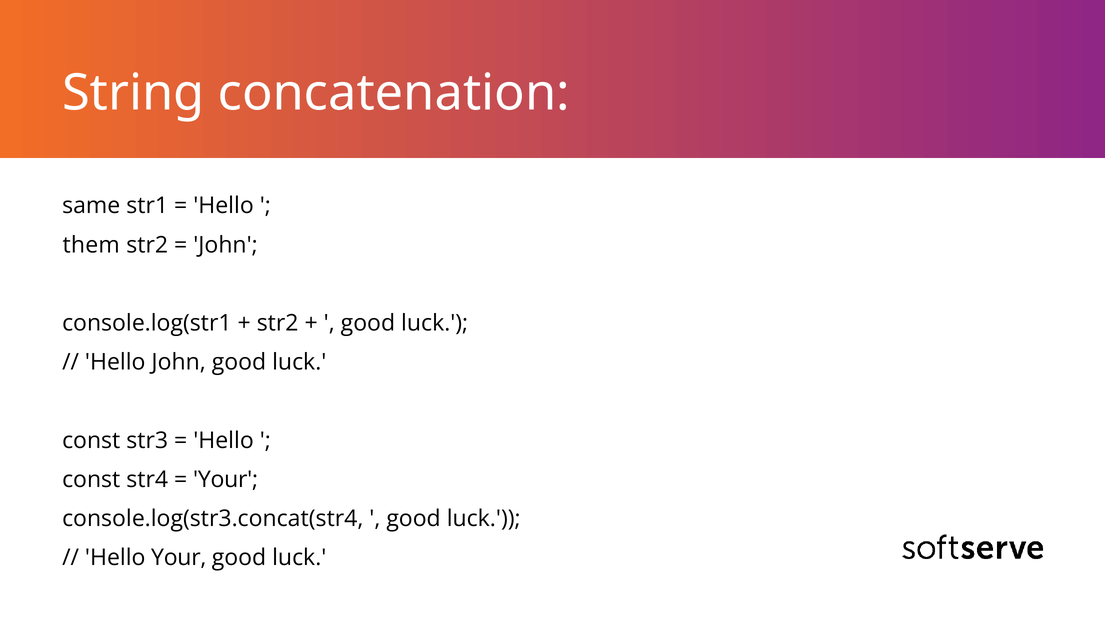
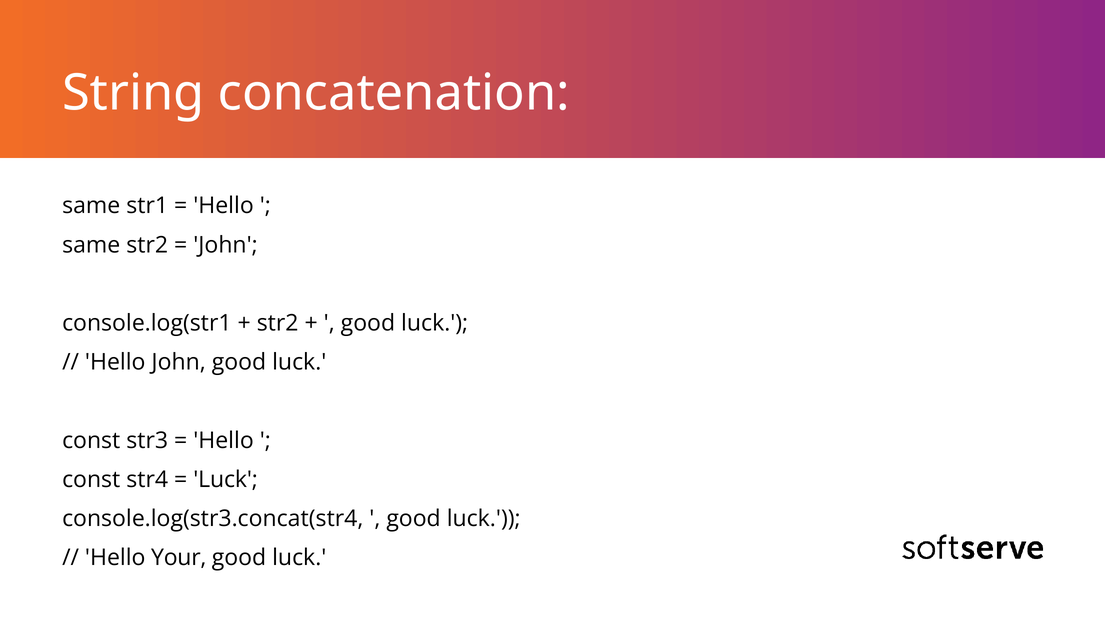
them: them -> same (91, 245)
Your: Your -> Luck (226, 480)
